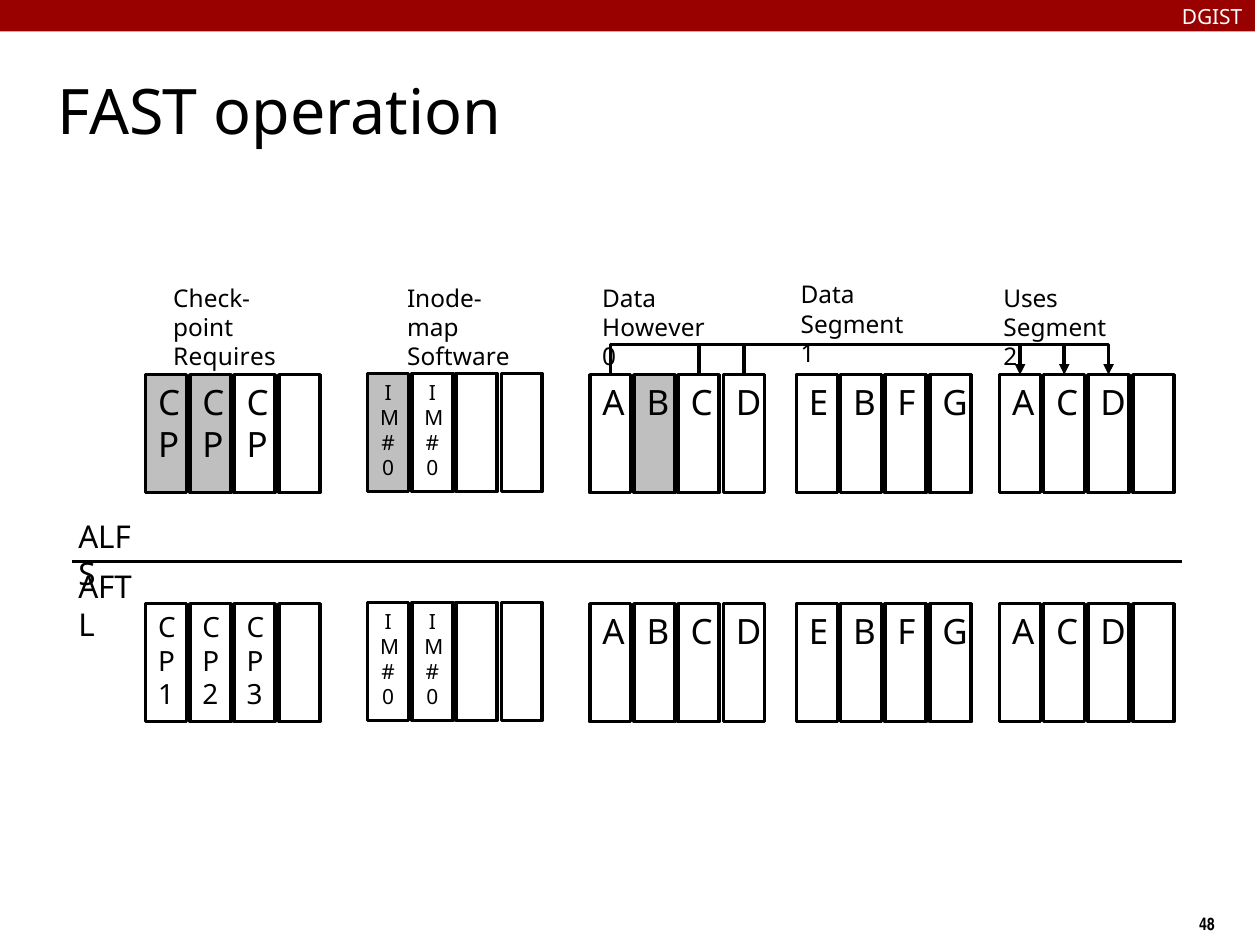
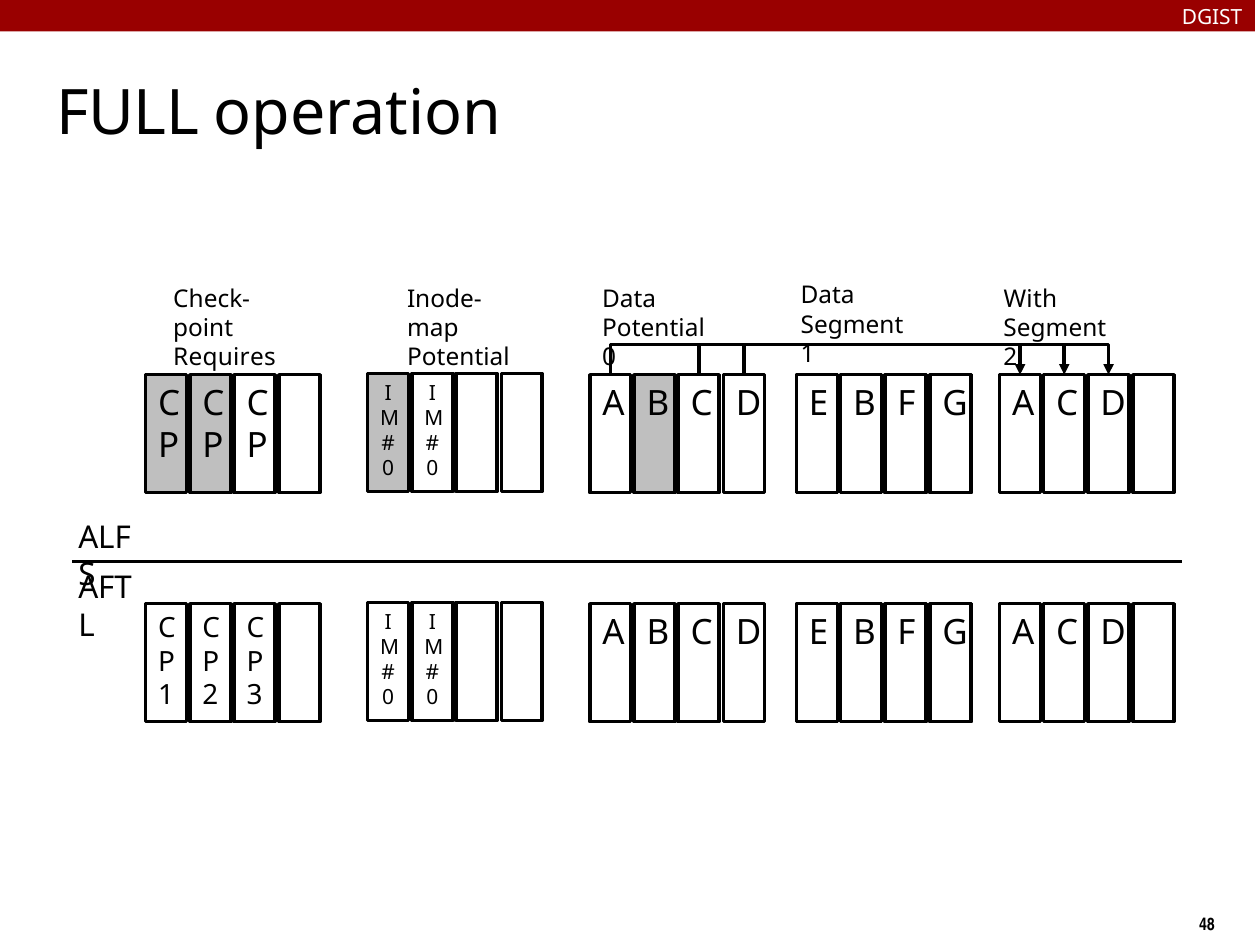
FAST: FAST -> FULL (128, 114)
Uses: Uses -> With (1030, 299)
However: However -> Potential (653, 329)
Software: Software -> Potential (458, 358)
